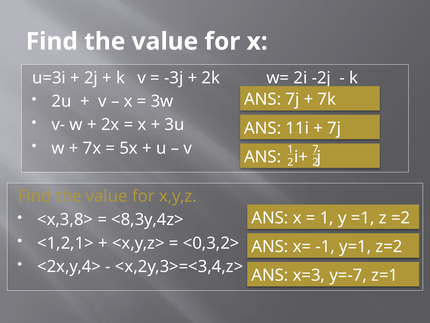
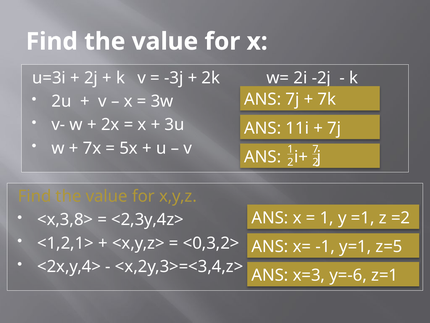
<8,3y,4z>: <8,3y,4z> -> <2,3y,4z> (148, 219)
z=2: z=2 -> z=5 (389, 246)
y=-7: y=-7 -> y=-6 (348, 275)
